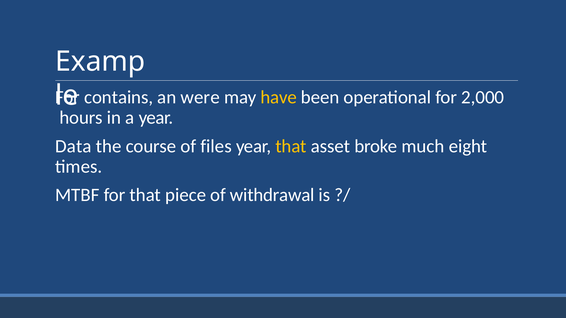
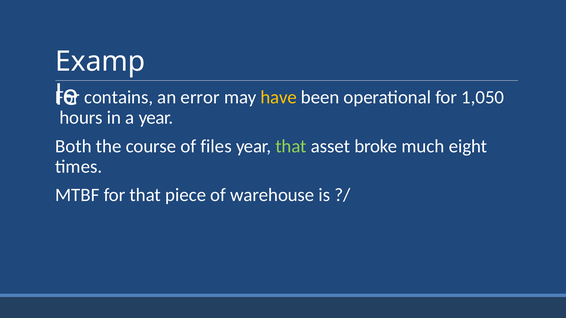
were: were -> error (200, 97)
2,000: 2,000 -> 1,050 (483, 97)
Data: Data -> Both (73, 146)
that colour: yellow -> light green (291, 146)
withdrawal: withdrawal -> warehouse (272, 195)
